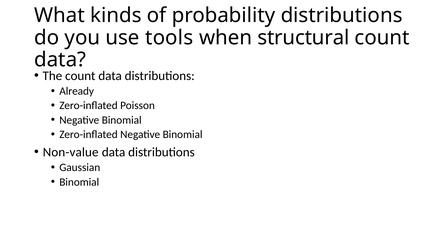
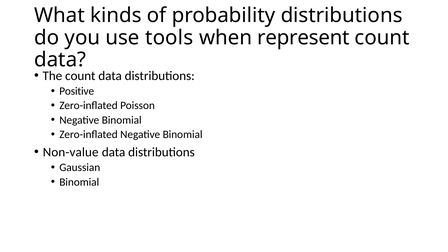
structural: structural -> represent (303, 38)
Already: Already -> Positive (77, 91)
